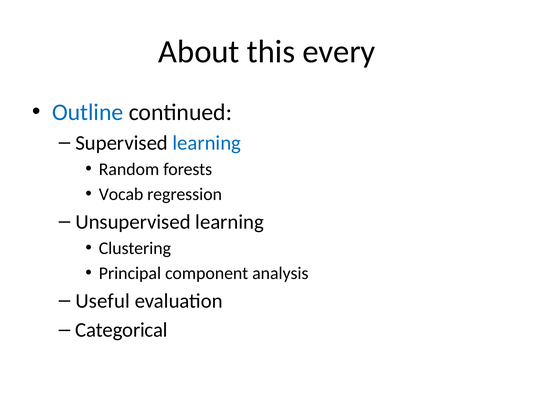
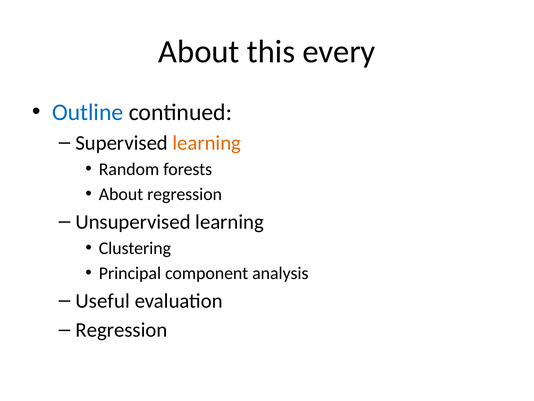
learning colour: blue -> orange (207, 143)
Vocab: Vocab -> About (121, 194)
Categorical: Categorical -> Regression (121, 330)
